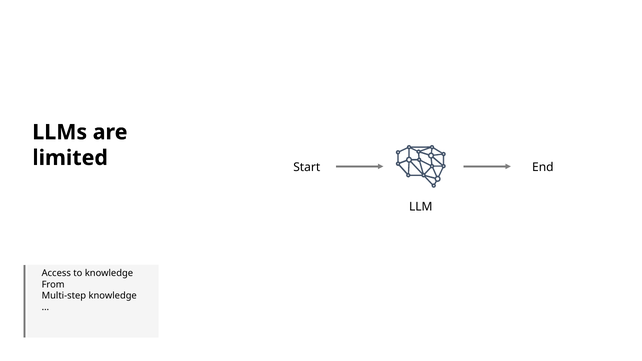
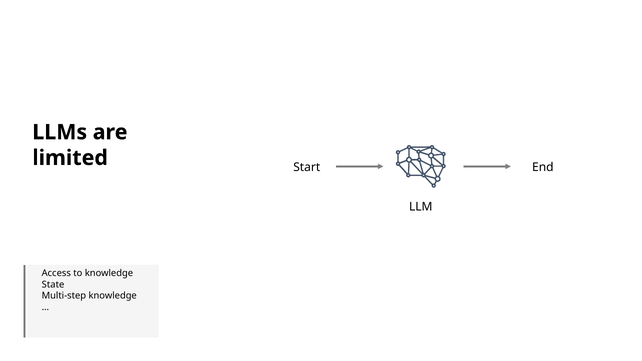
From: From -> State (53, 285)
